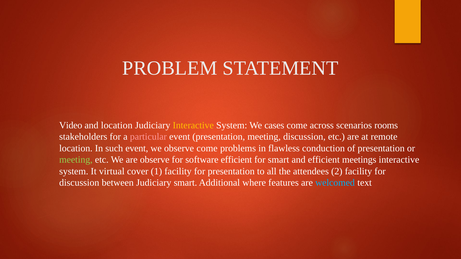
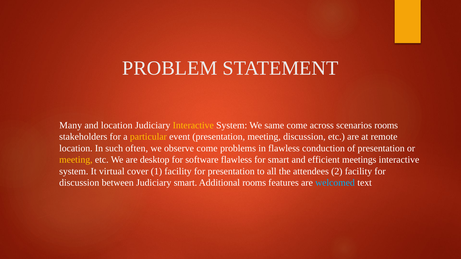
Video: Video -> Many (71, 125)
cases: cases -> same (274, 125)
particular colour: pink -> yellow (148, 137)
such event: event -> often (137, 148)
meeting colour: light green -> yellow (76, 160)
are observe: observe -> desktop (155, 160)
software efficient: efficient -> flawless (236, 160)
Additional where: where -> rooms (254, 183)
